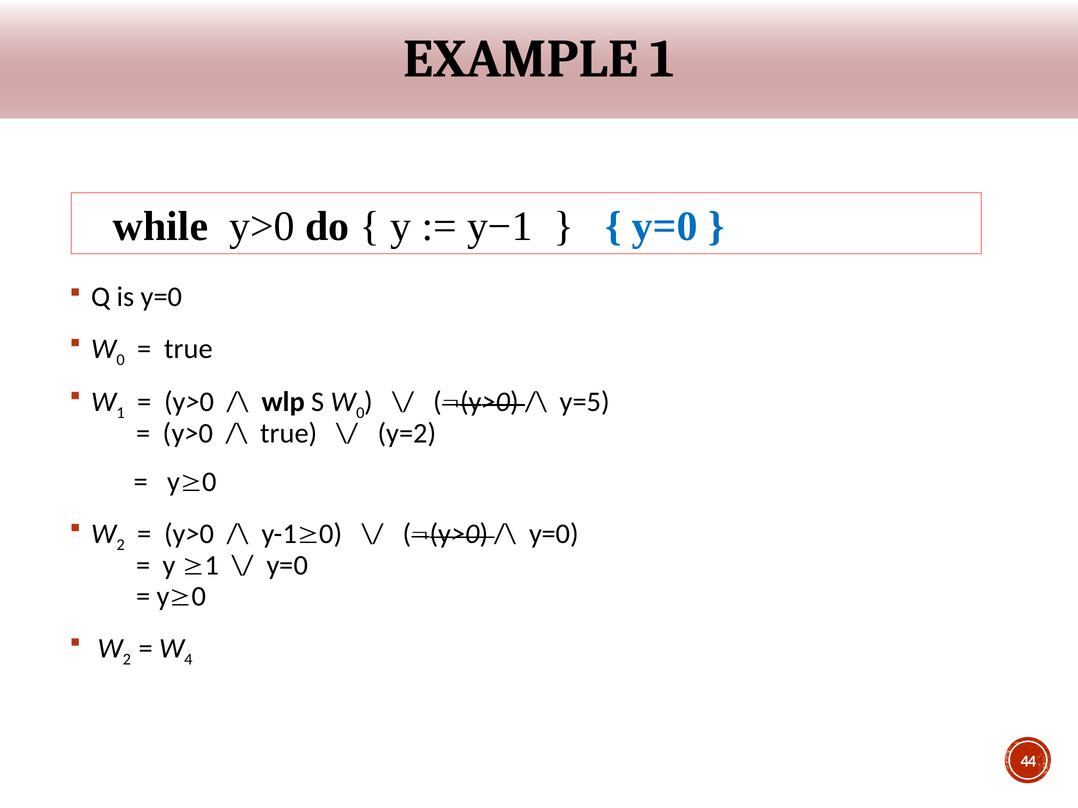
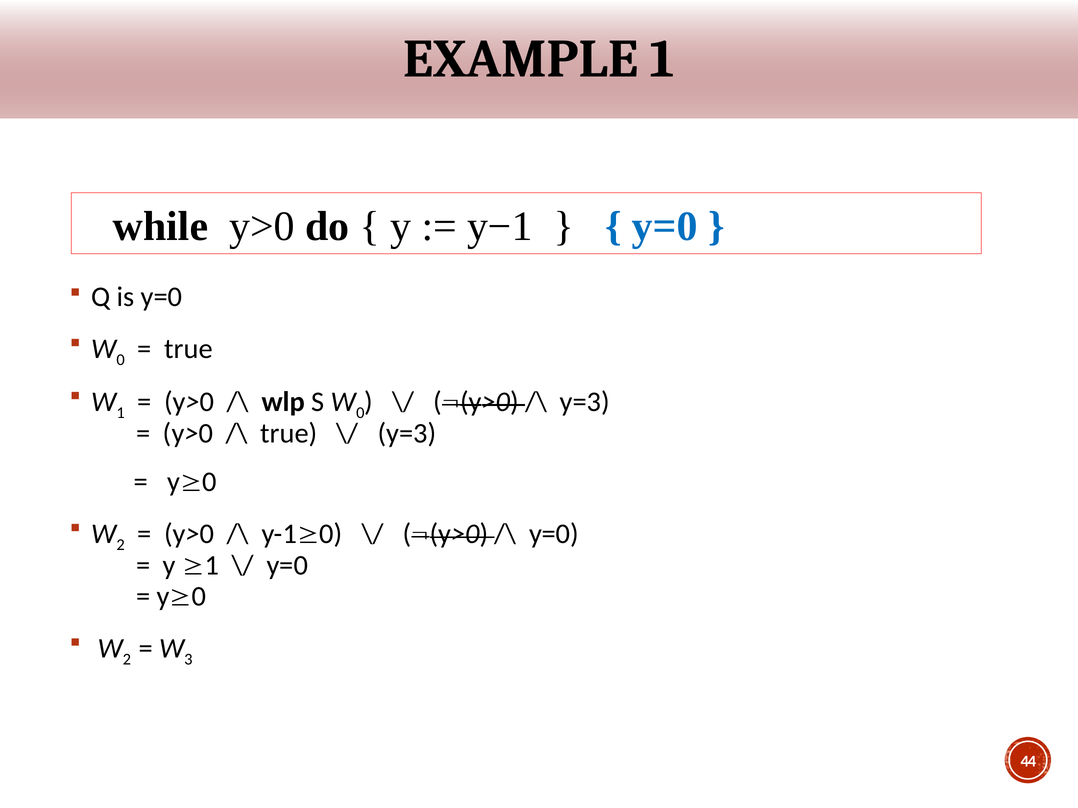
y=5: y=5 -> y=3 (585, 402)
y=2: y=2 -> y=3 (407, 434)
4: 4 -> 3 (188, 660)
